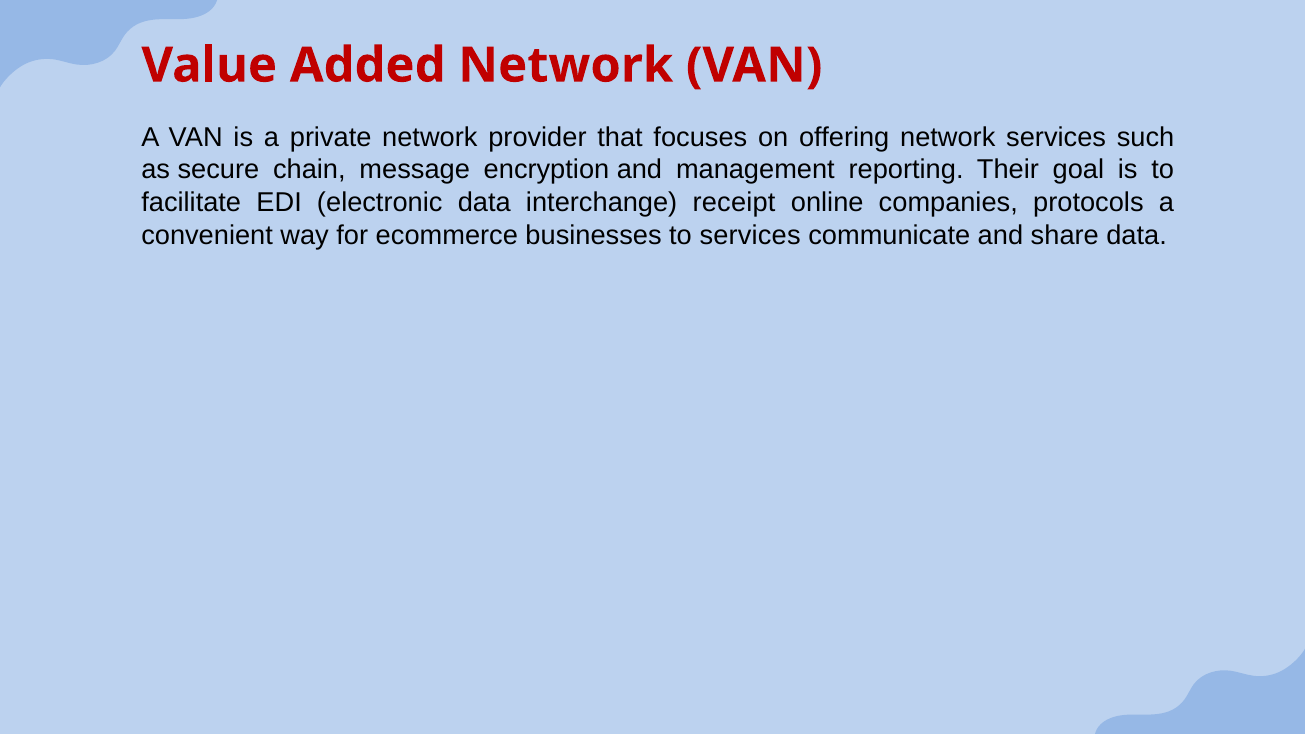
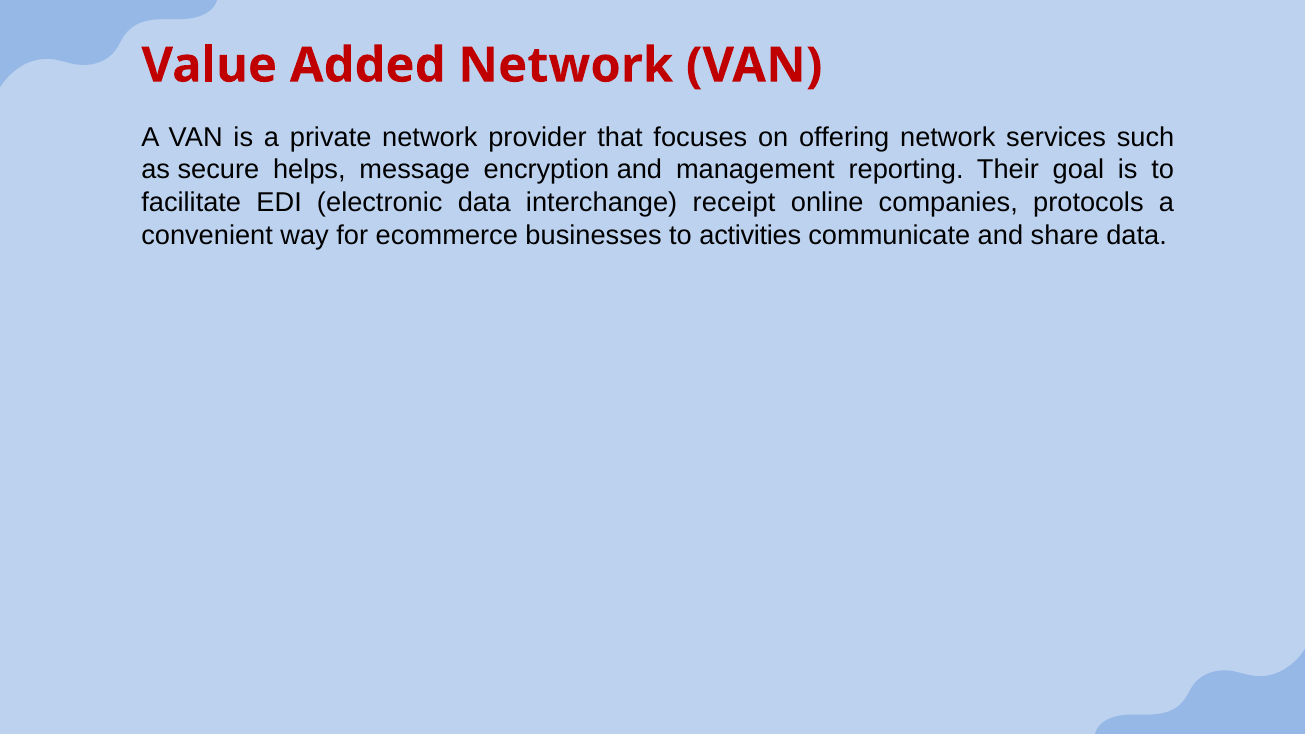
chain: chain -> helps (309, 170)
to services: services -> activities (750, 235)
